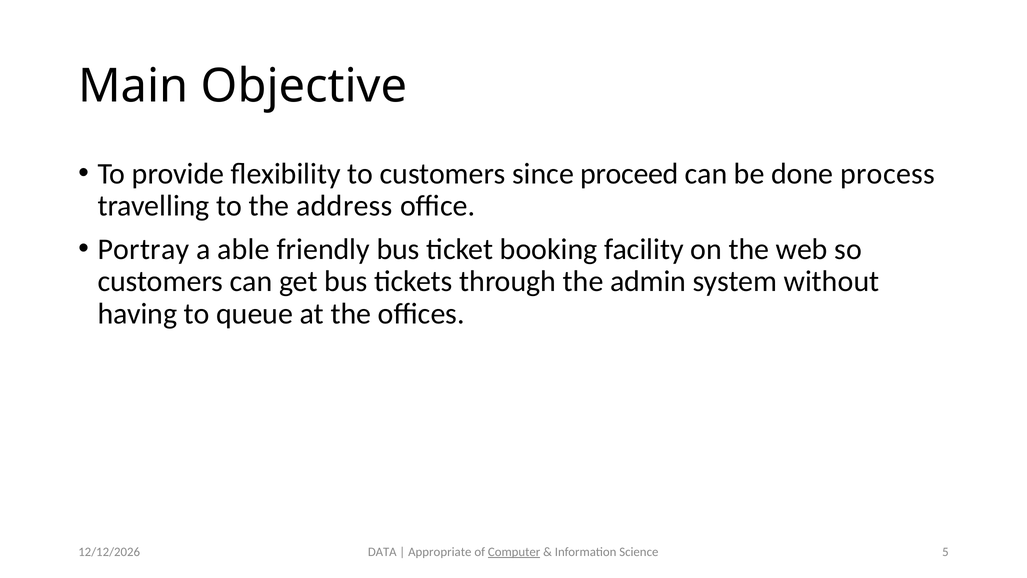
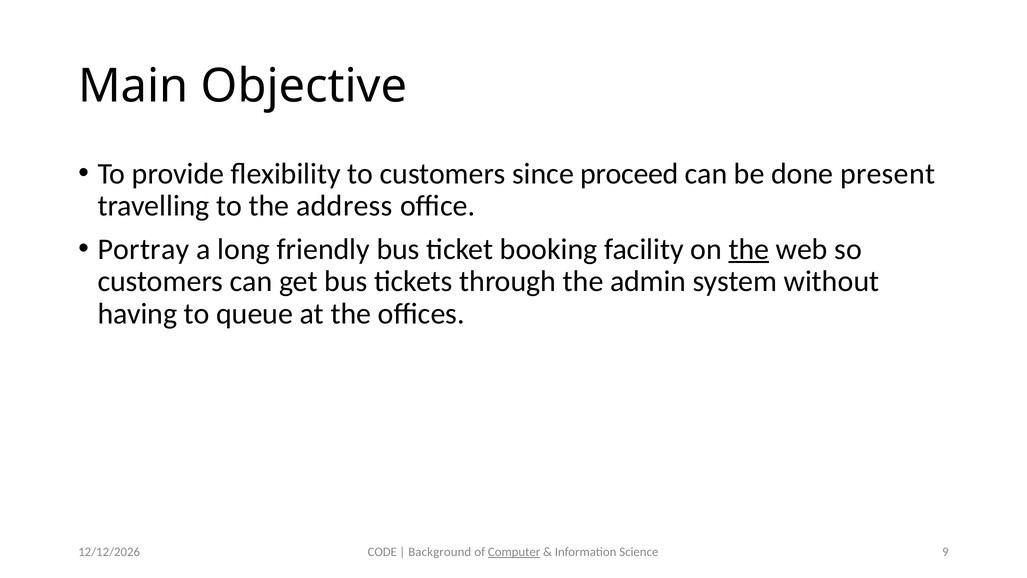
process: process -> present (888, 174)
able: able -> long (244, 249)
the underline: none -> present (749, 249)
DATA: DATA -> CODE (382, 552)
Appropriate: Appropriate -> Background (440, 552)
5: 5 -> 9 (945, 552)
